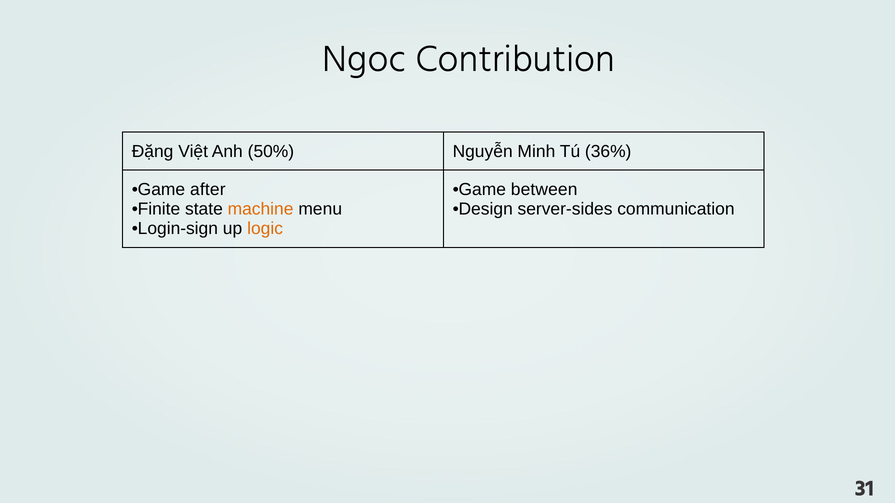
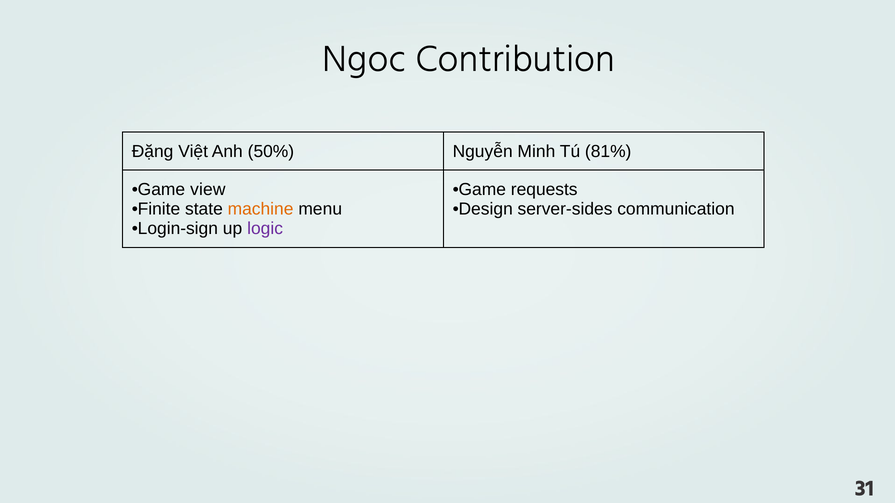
36%: 36% -> 81% (608, 152)
after: after -> view (208, 190)
between: between -> requests (544, 190)
logic colour: orange -> purple (265, 229)
